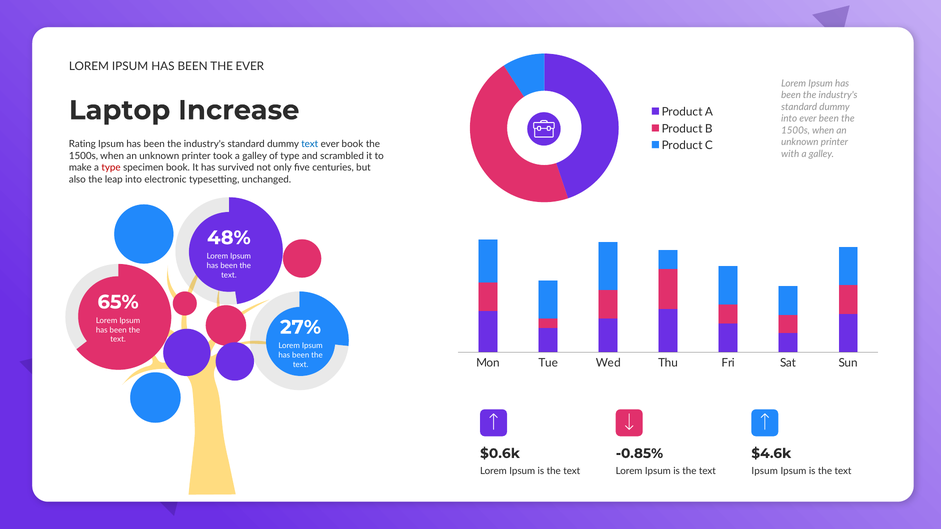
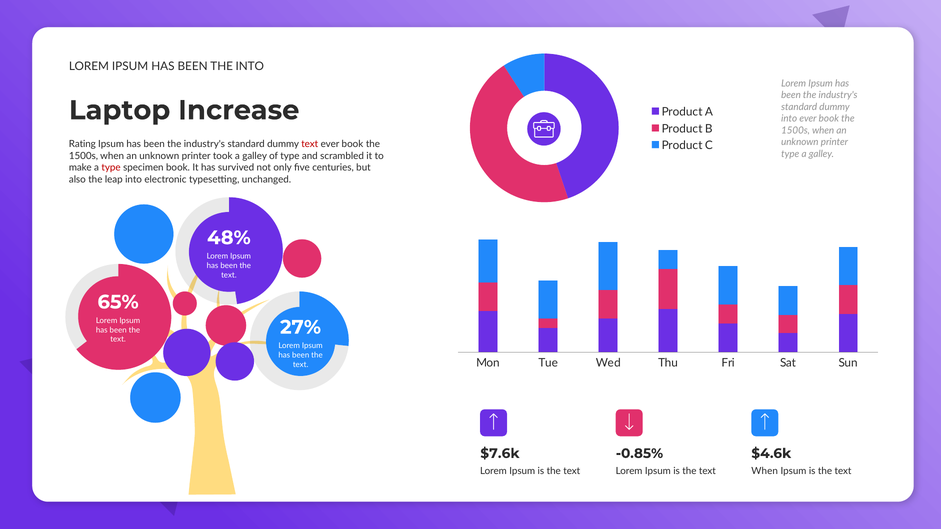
THE EVER: EVER -> INTO (250, 67)
been: been -> book (829, 119)
text colour: blue -> red (310, 144)
with: with -> type (790, 154)
$0.6k: $0.6k -> $7.6k (500, 454)
Ipsum: Ipsum -> When (765, 471)
